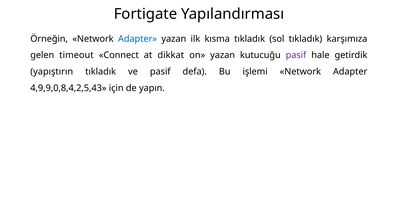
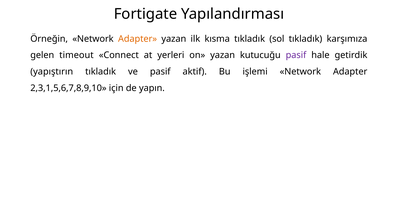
Adapter colour: blue -> orange (138, 39)
dikkat: dikkat -> yerleri (171, 55)
defa: defa -> aktif (195, 72)
4,9,9,0,8,4,2,5,43: 4,9,9,0,8,4,2,5,43 -> 2,3,1,5,6,7,8,9,10 (68, 88)
